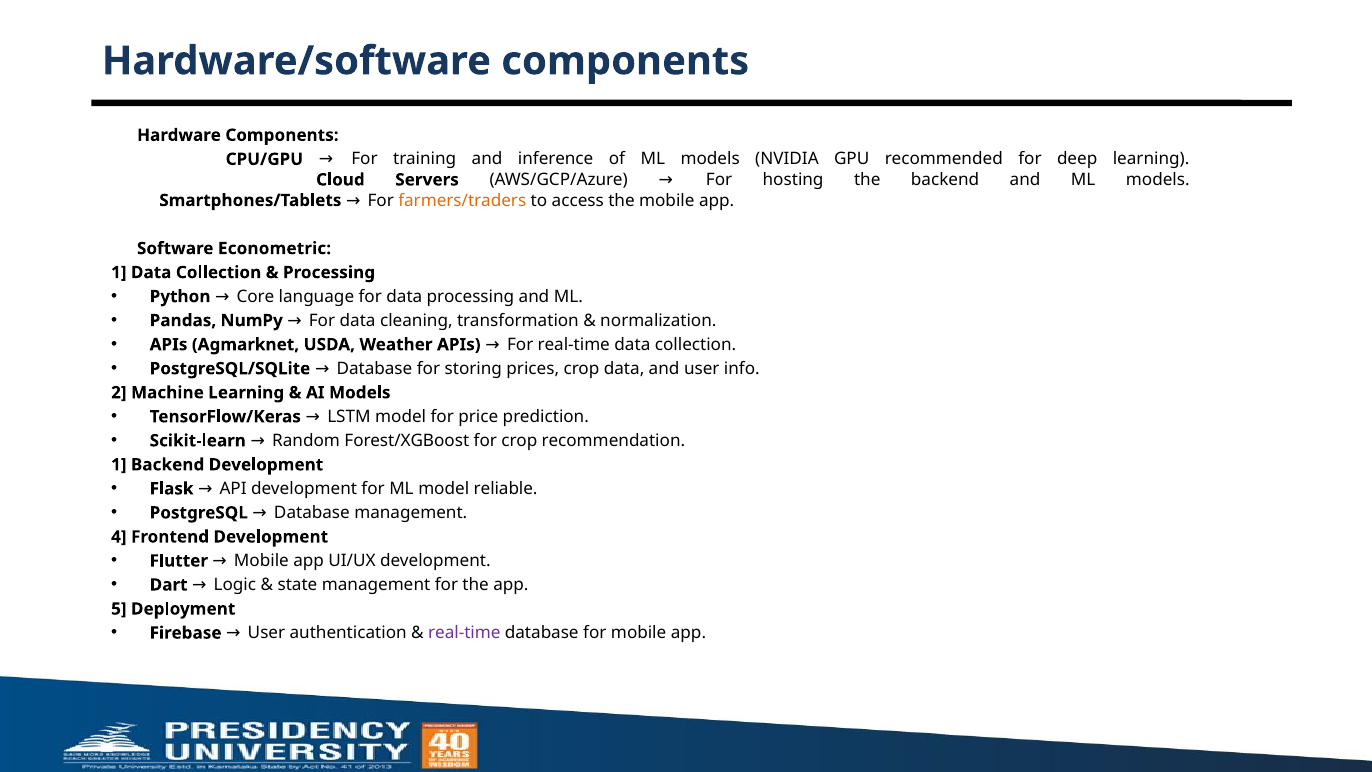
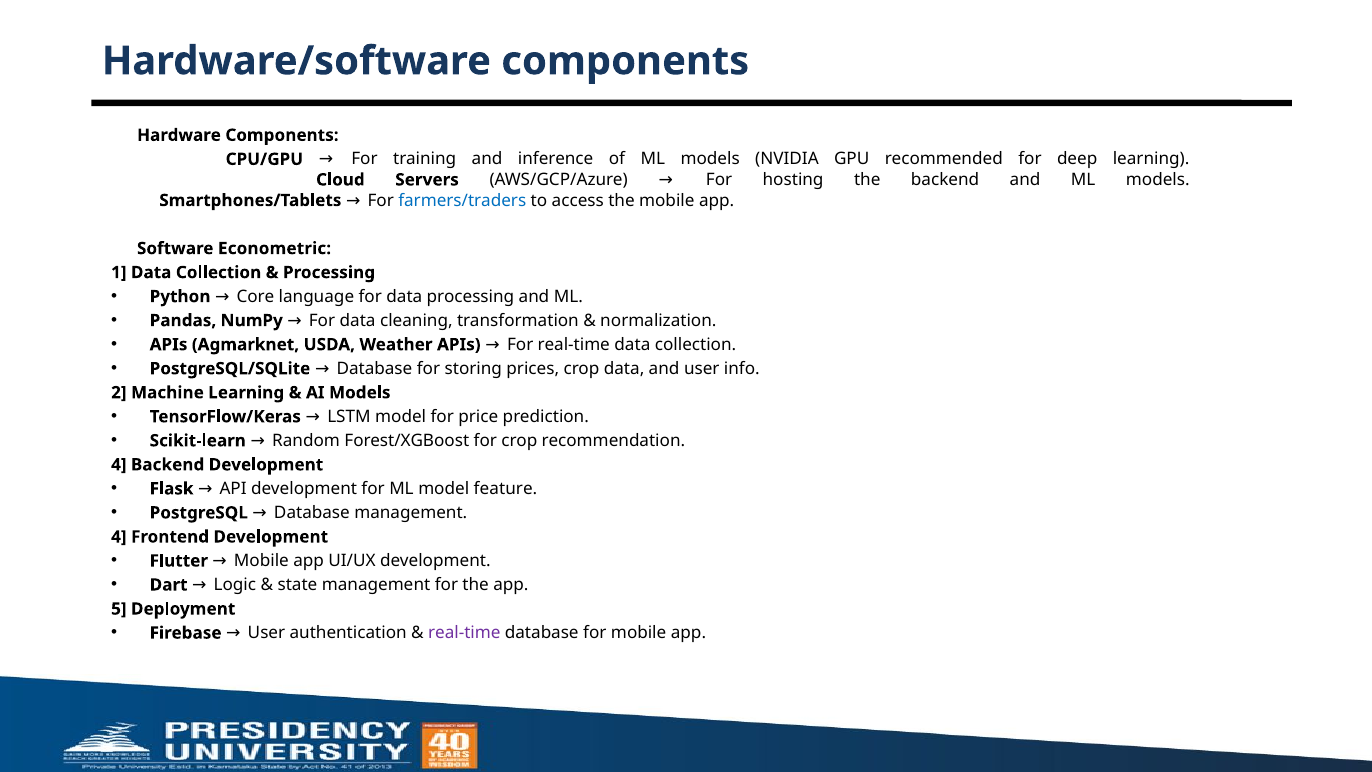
farmers/traders colour: orange -> blue (462, 200)
1: 1 -> 4 (119, 465)
reliable: reliable -> feature (506, 489)
